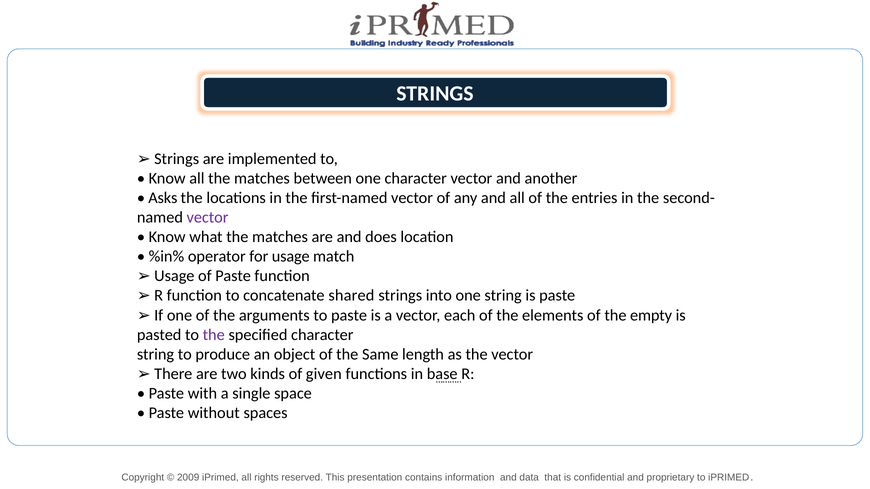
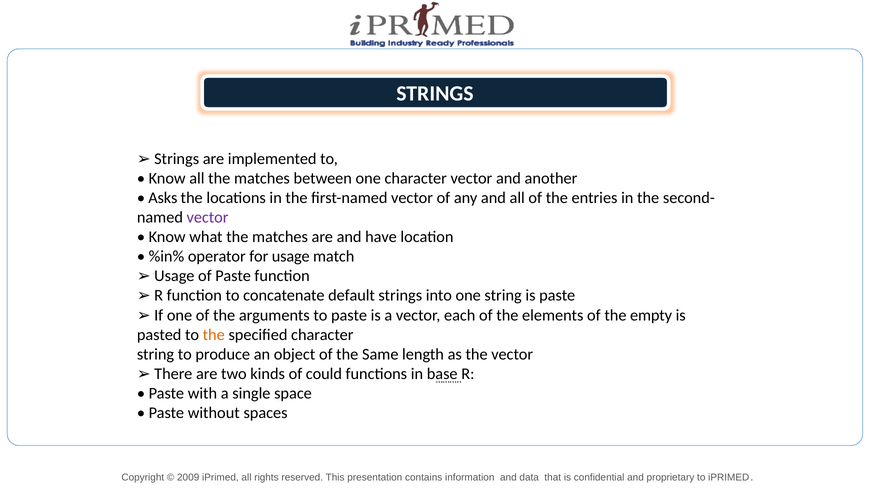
does: does -> have (381, 237)
shared: shared -> default (352, 296)
the colour: purple -> orange (214, 335)
given: given -> could (324, 374)
